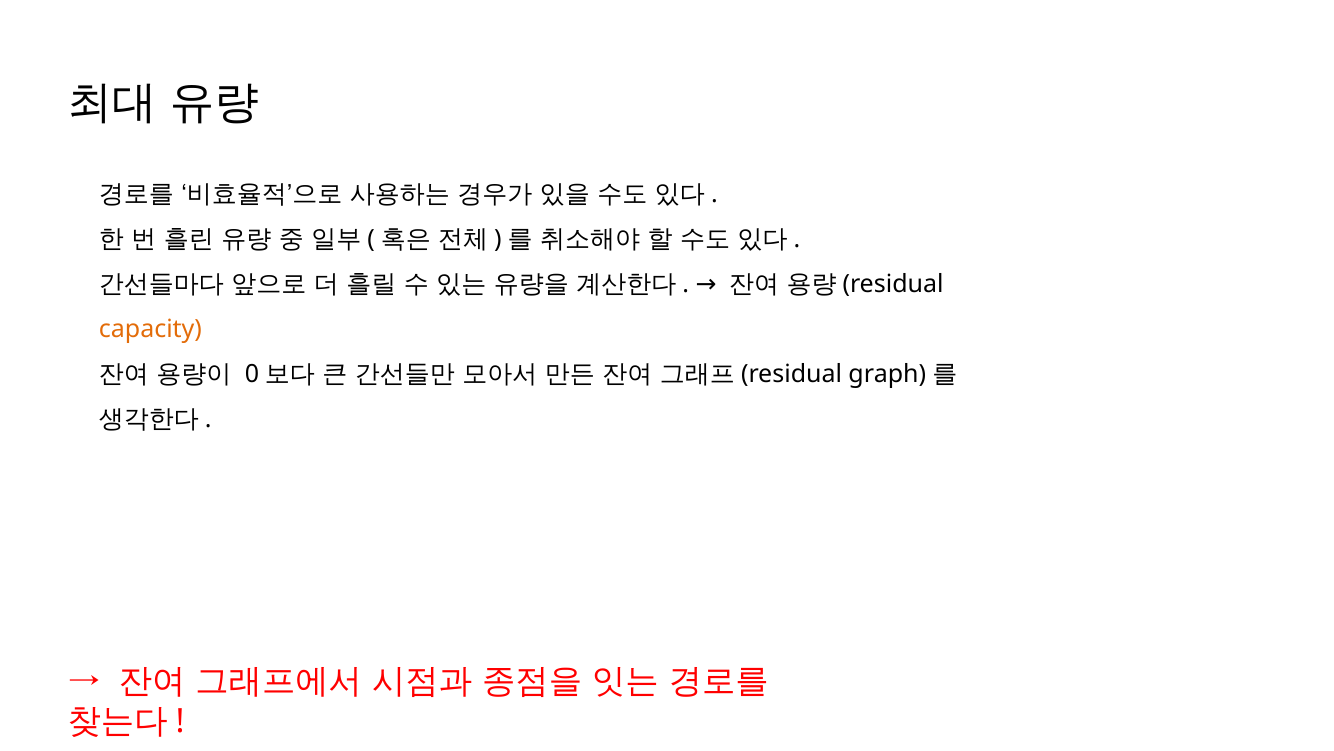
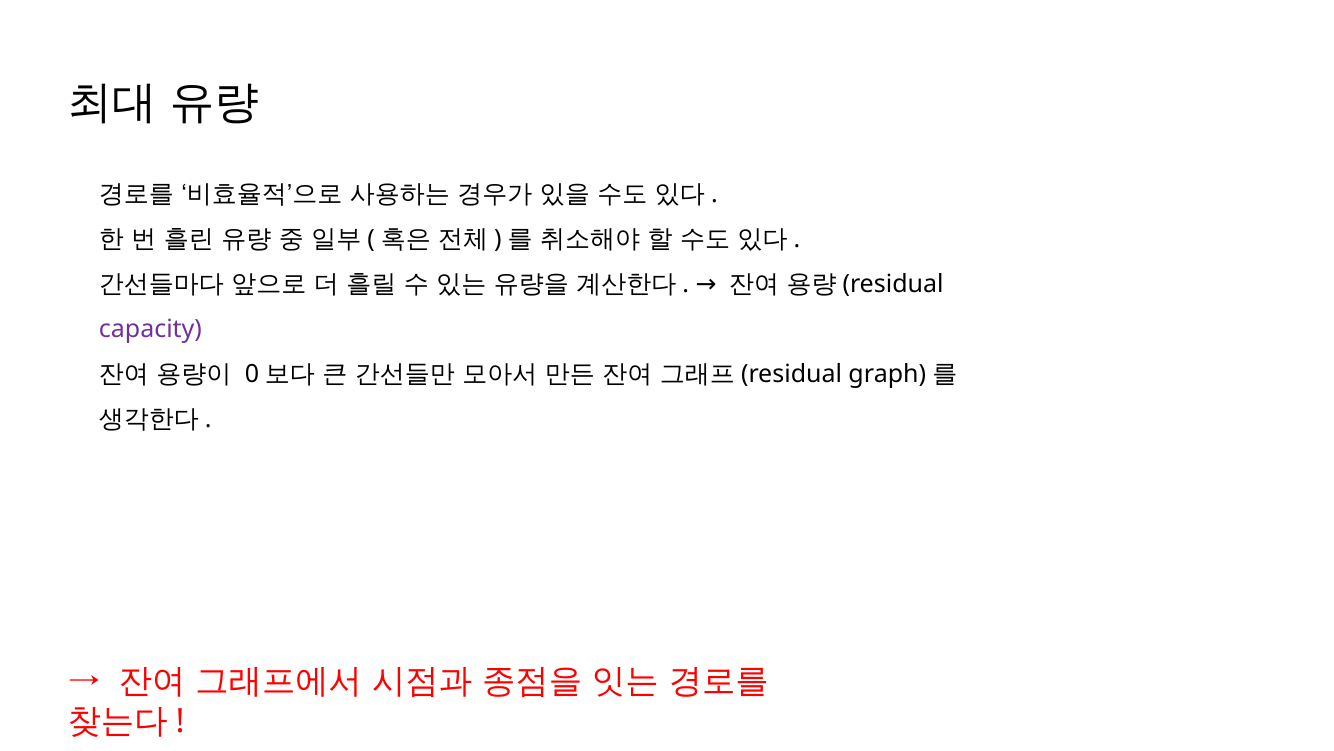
capacity colour: orange -> purple (150, 329)
